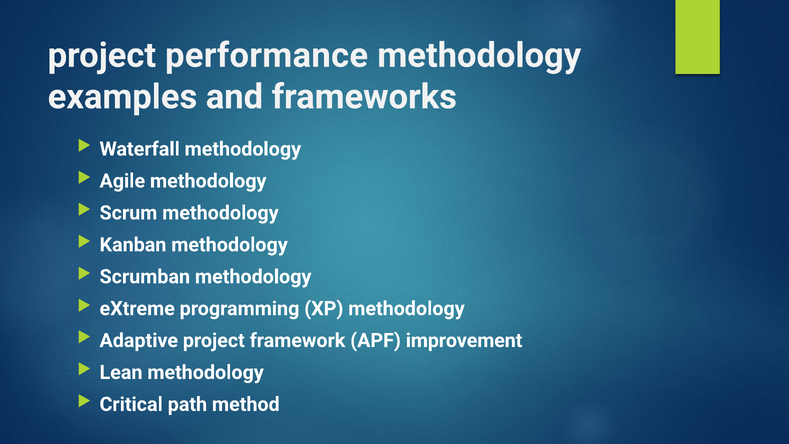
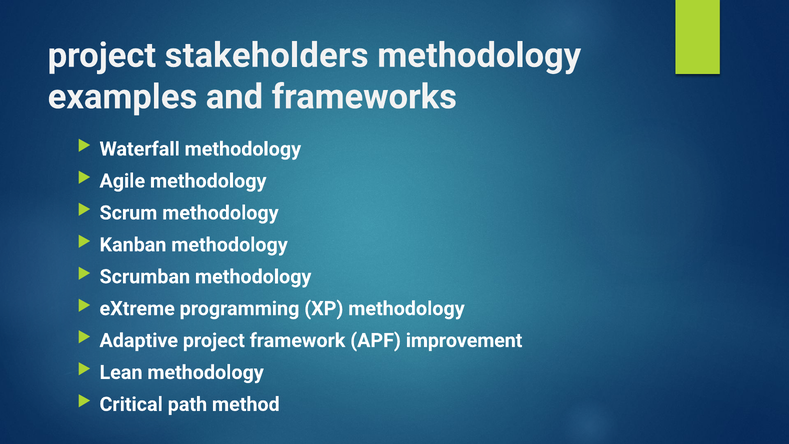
performance: performance -> stakeholders (267, 55)
